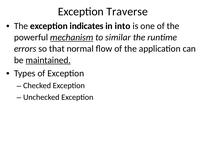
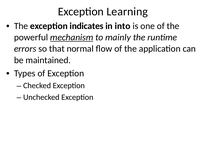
Traverse: Traverse -> Learning (127, 12)
similar: similar -> mainly (118, 37)
maintained underline: present -> none (48, 60)
